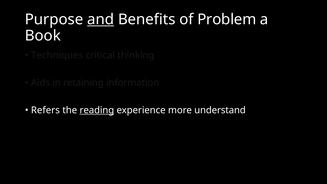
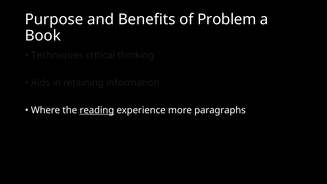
and underline: present -> none (101, 19)
Refers: Refers -> Where (46, 110)
understand: understand -> paragraphs (220, 110)
